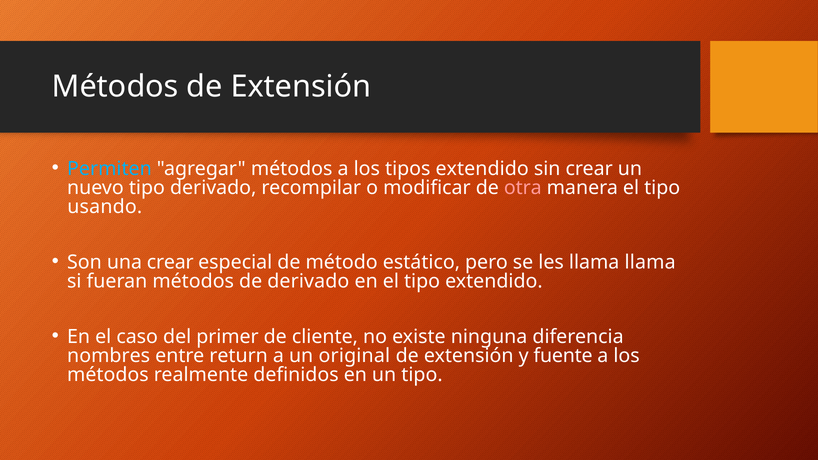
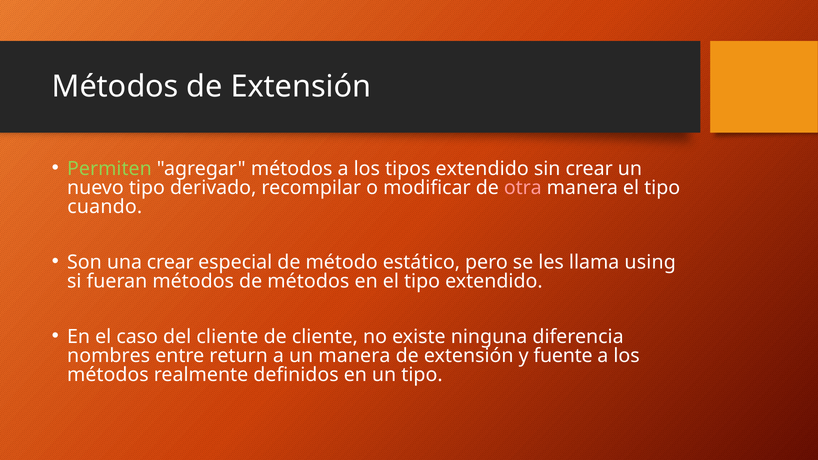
Permiten colour: light blue -> light green (109, 169)
usando: usando -> cuando (105, 207)
llama llama: llama -> using (650, 262)
de derivado: derivado -> métodos (308, 281)
del primer: primer -> cliente (227, 337)
un original: original -> manera (354, 356)
